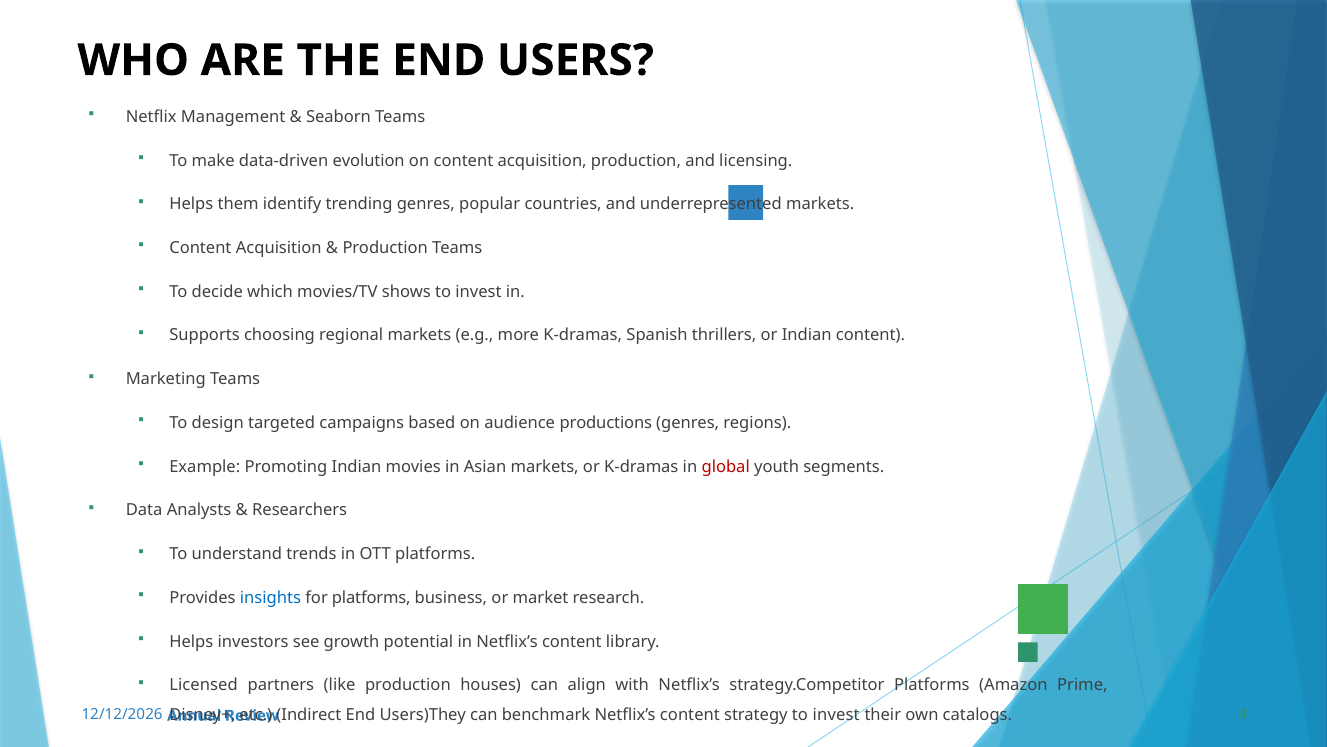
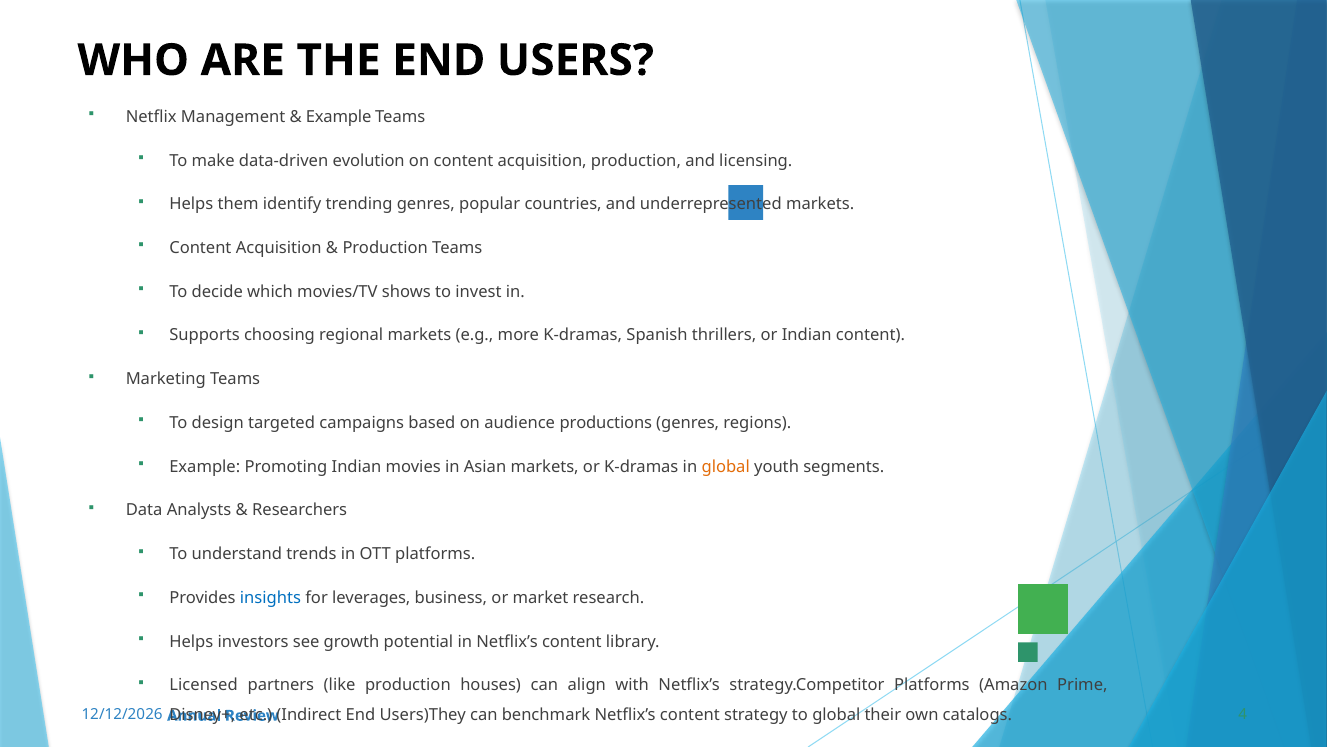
Seaborn: Seaborn -> Example (339, 117)
global colour: red -> orange (726, 466)
for platforms: platforms -> leverages (371, 597)
strategy to invest: invest -> global (836, 715)
